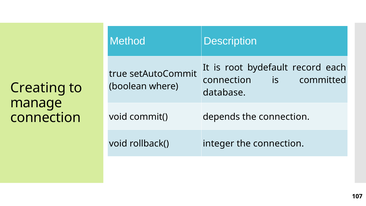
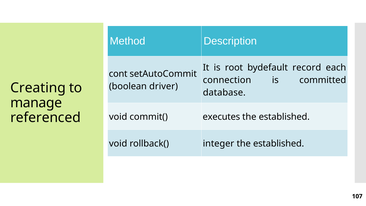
true: true -> cont (118, 74)
where: where -> driver (164, 86)
connection: connection -> referenced (46, 118)
depends: depends -> executes (221, 117)
connection: connection -> established (284, 117)
connection: connection -> established (279, 144)
